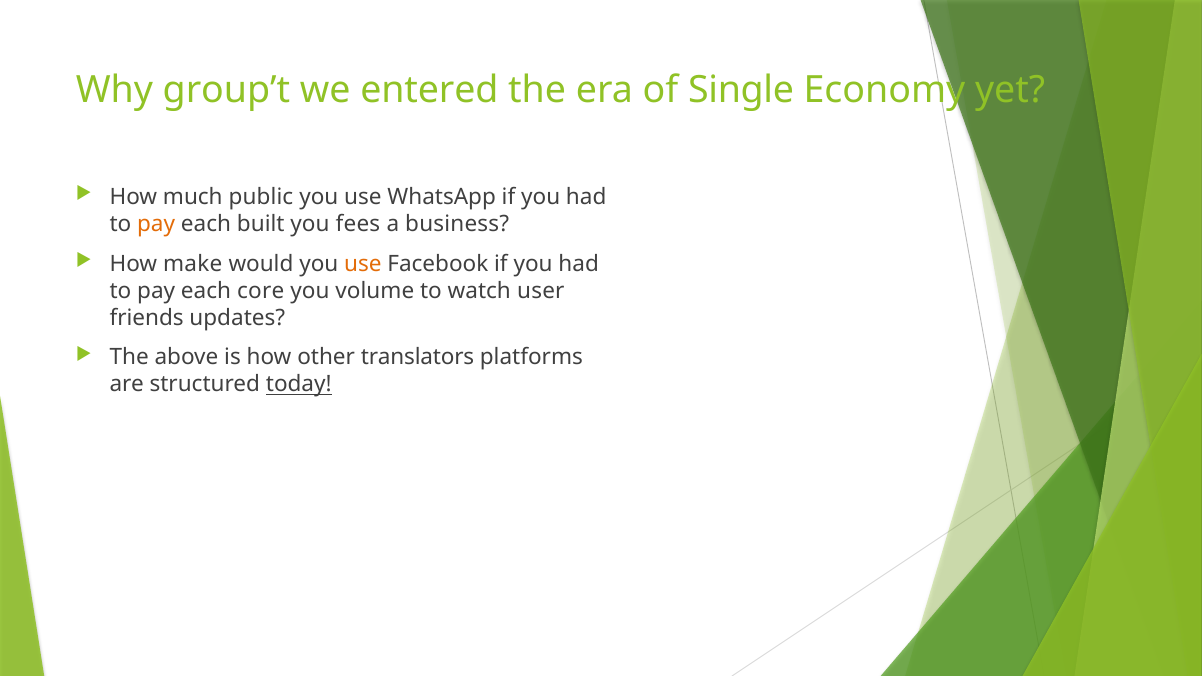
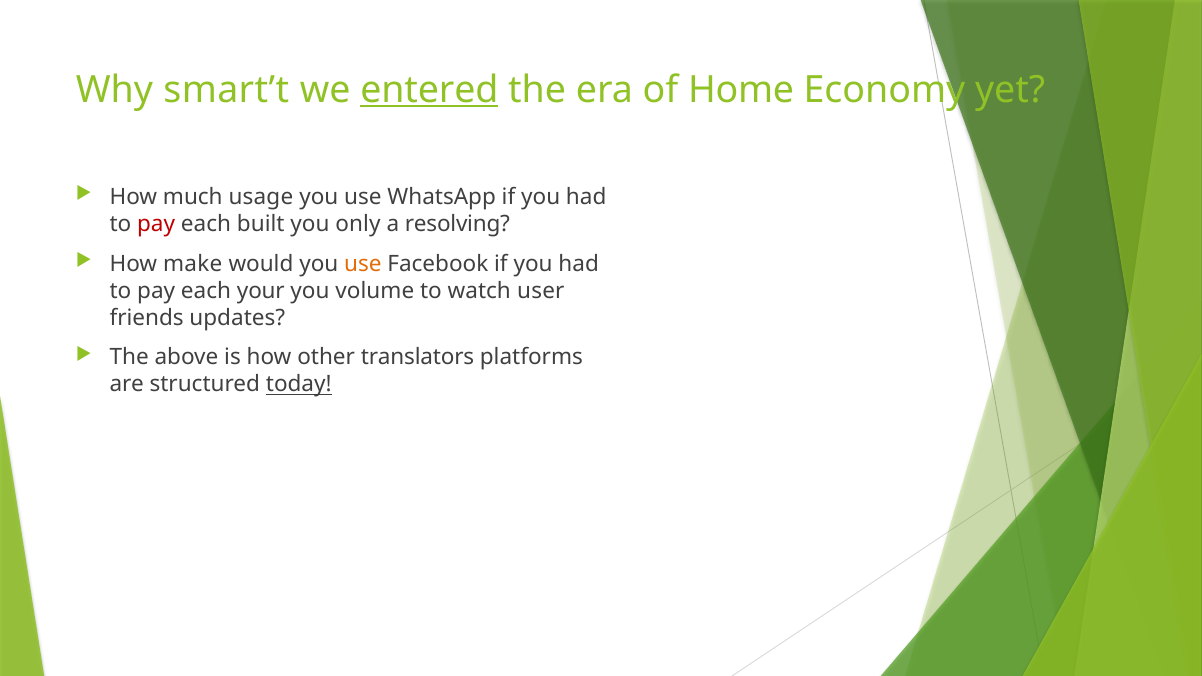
group’t: group’t -> smart’t (226, 90)
entered underline: none -> present (429, 90)
Single: Single -> Home (741, 90)
public: public -> usage (261, 197)
pay colour: orange -> red (156, 224)
fees: fees -> only (358, 224)
business: business -> resolving (457, 224)
core: core -> your (261, 291)
